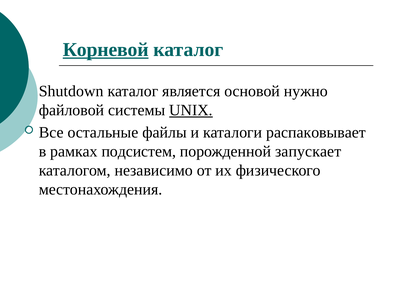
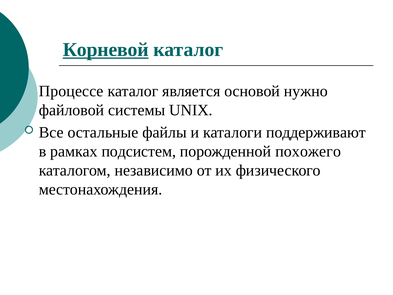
Shutdown: Shutdown -> Процессе (71, 91)
UNIX underline: present -> none (191, 110)
распаковывает: распаковывает -> поддерживают (316, 132)
запускает: запускает -> похожего (308, 151)
